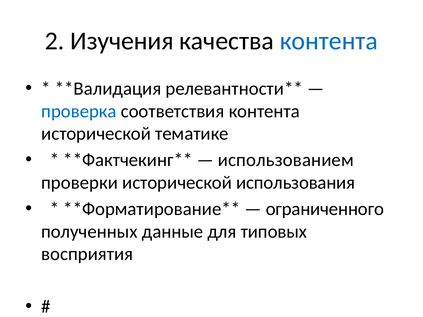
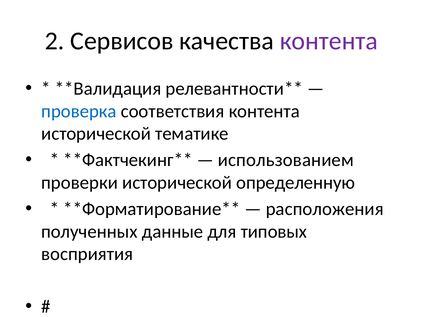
Изучения: Изучения -> Сервисов (122, 41)
контента colour: blue -> purple (329, 41)
использования: использования -> определенную (296, 183)
ограниченного: ограниченного -> расположения (325, 209)
